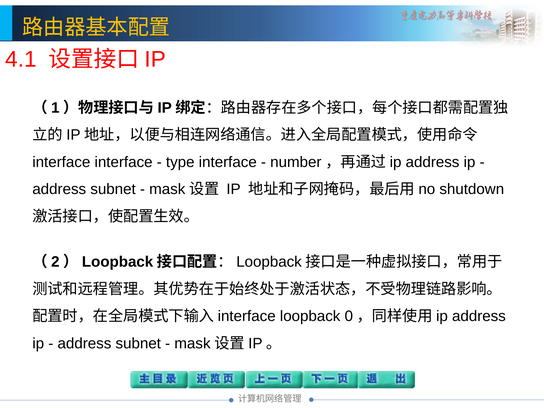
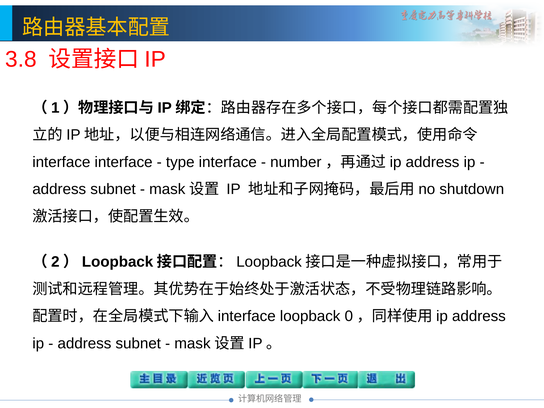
4.1: 4.1 -> 3.8 (21, 60)
